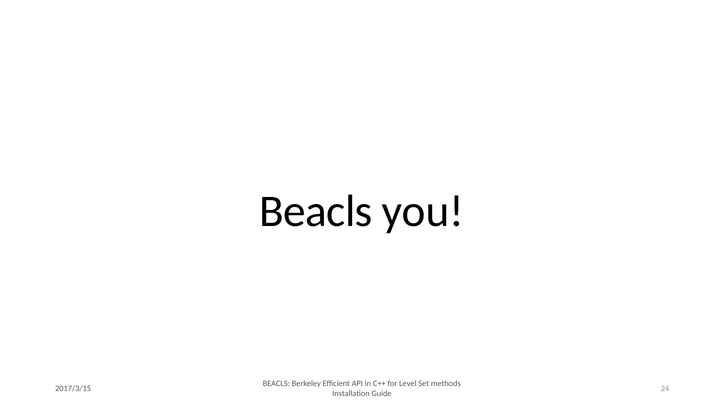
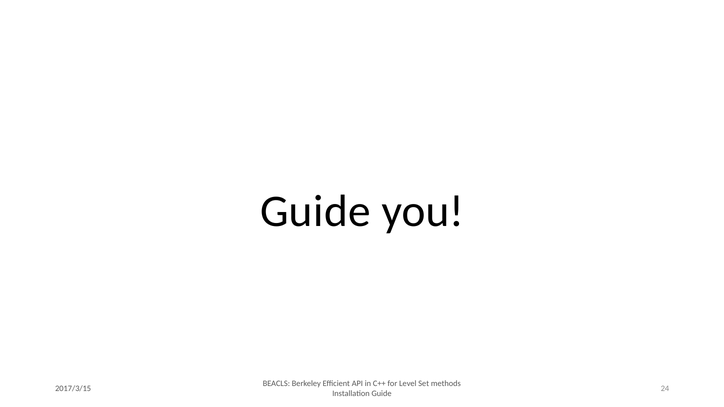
Beacls: Beacls -> Guide (315, 212)
